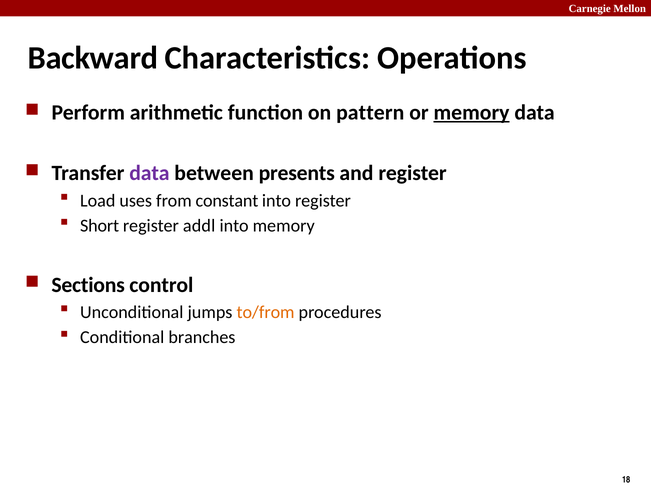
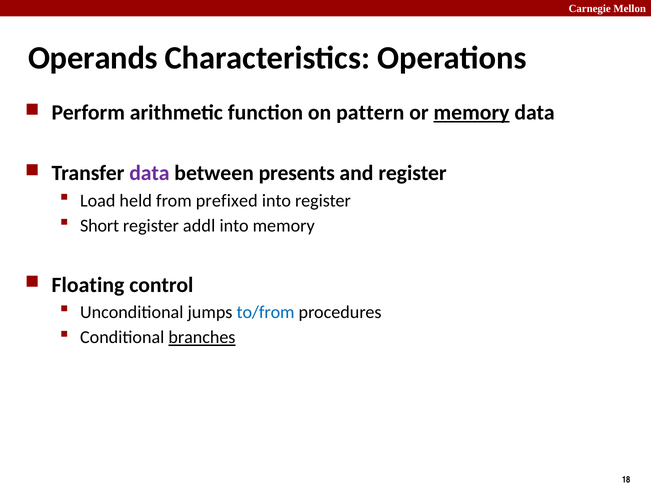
Backward: Backward -> Operands (93, 58)
uses: uses -> held (136, 200)
constant: constant -> prefixed (227, 200)
Sections: Sections -> Floating (88, 284)
to/from colour: orange -> blue (266, 312)
branches underline: none -> present (202, 337)
